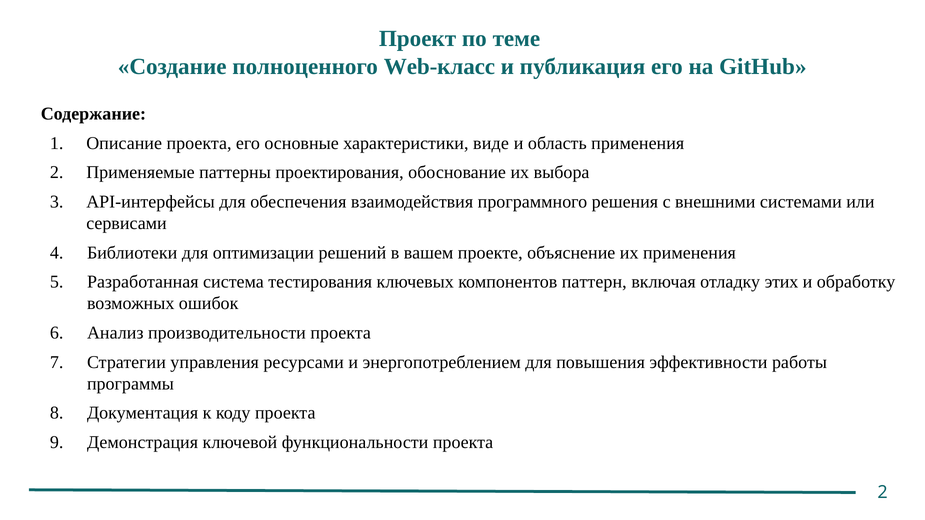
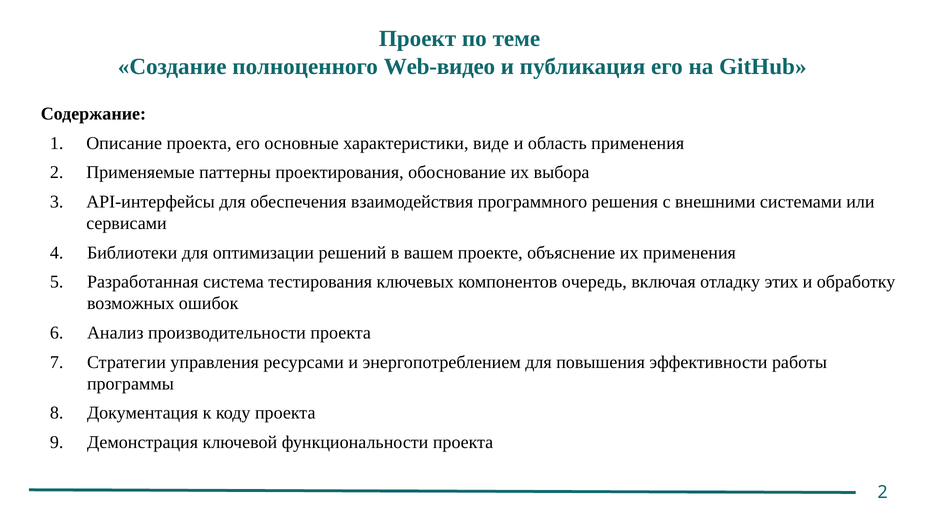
Web-класс: Web-класс -> Web-видео (439, 67)
паттерн: паттерн -> очередь (594, 282)
